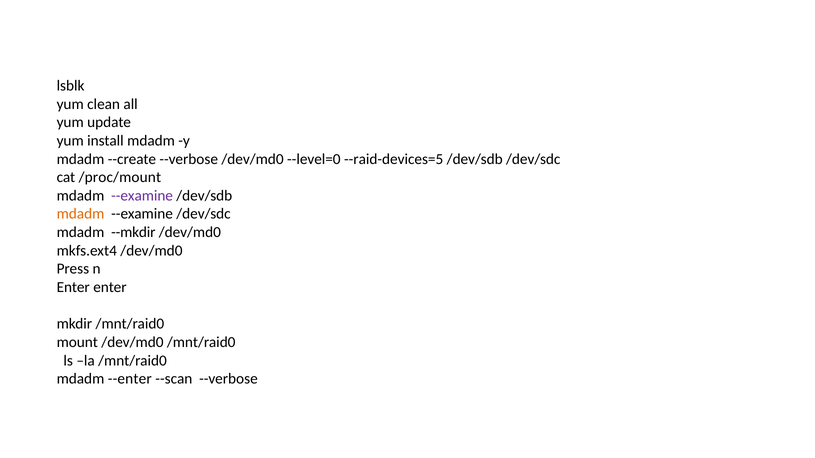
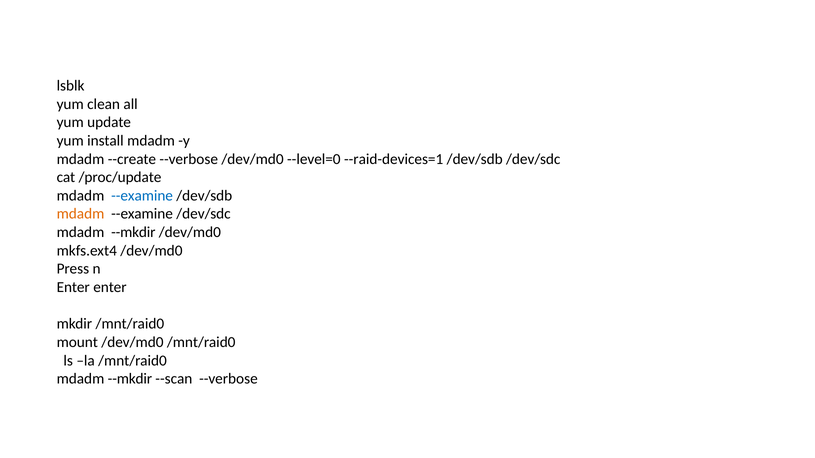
--raid-devices=5: --raid-devices=5 -> --raid-devices=1 (394, 159)
/proc/mount: /proc/mount -> /proc/update (120, 177)
--examine colour: purple -> blue (142, 196)
--enter: --enter -> --mkdir (130, 379)
